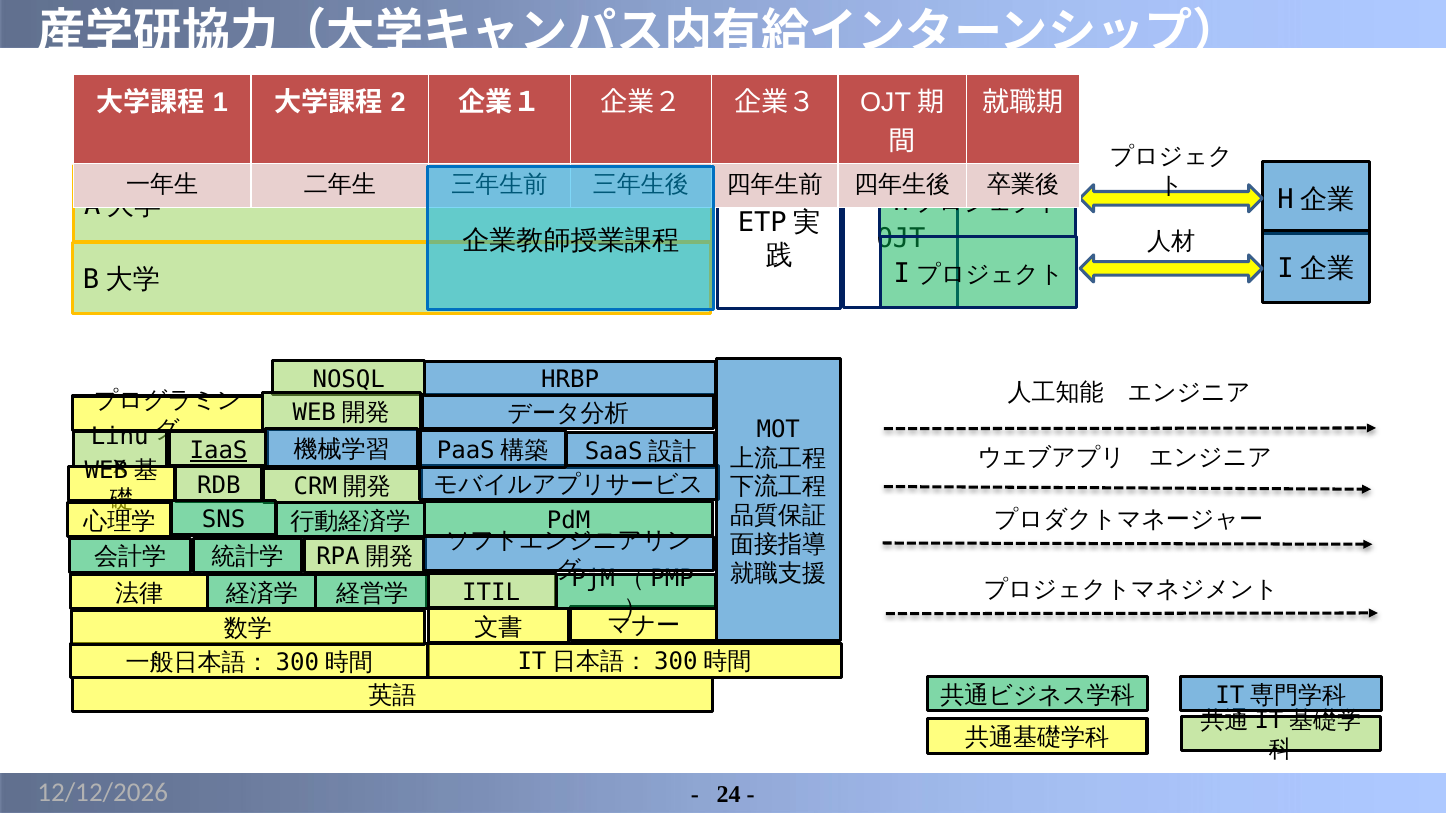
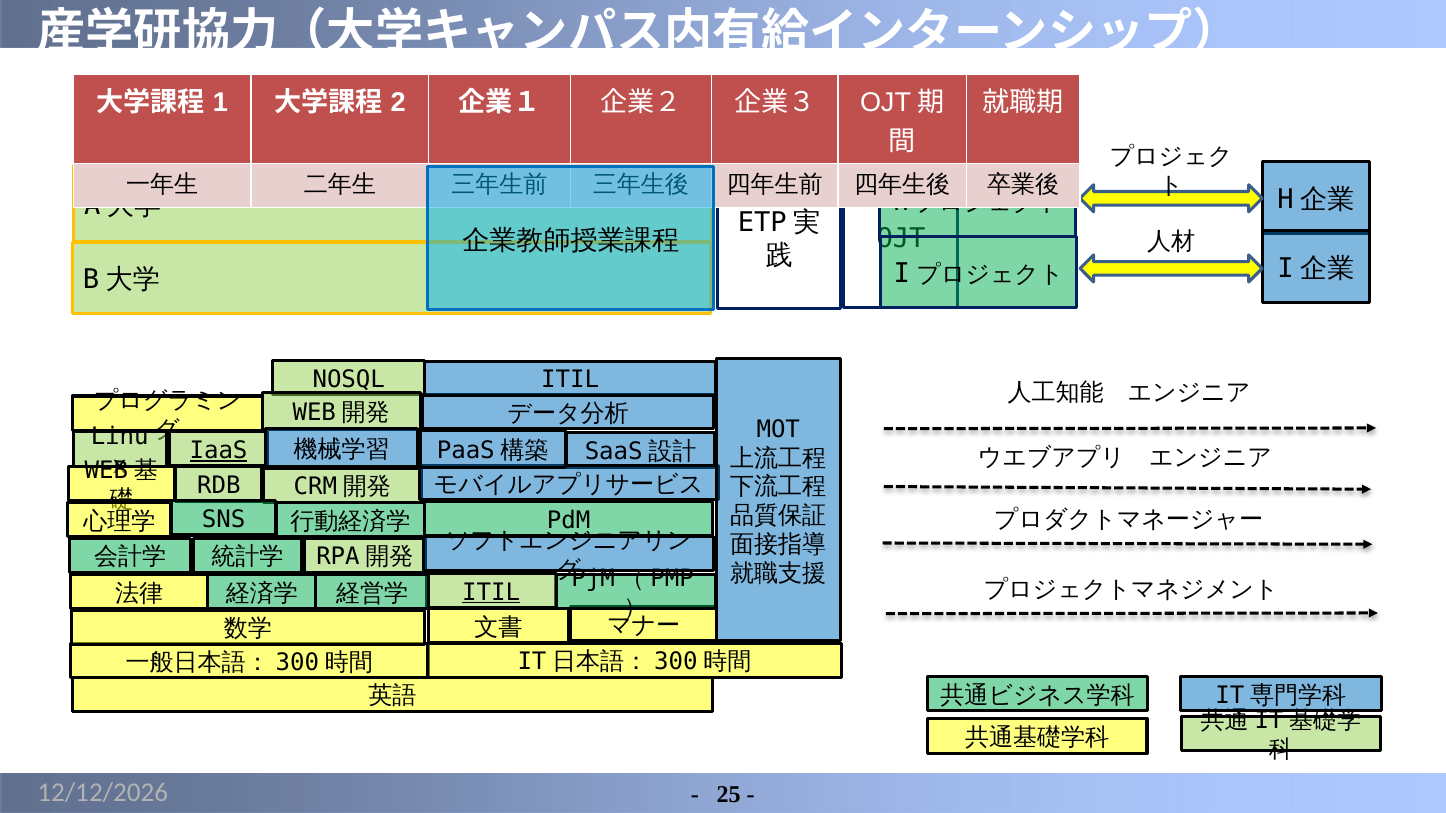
HRBP: HRBP -> ITIL (570, 380)
ITIL underline: none -> present (491, 592)
24: 24 -> 25 (729, 795)
